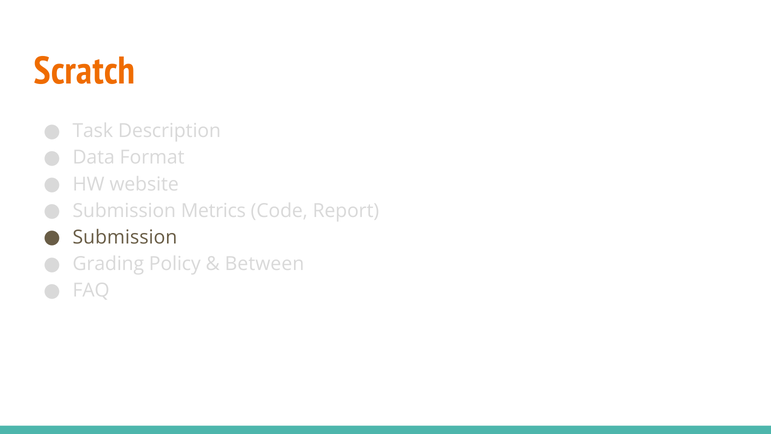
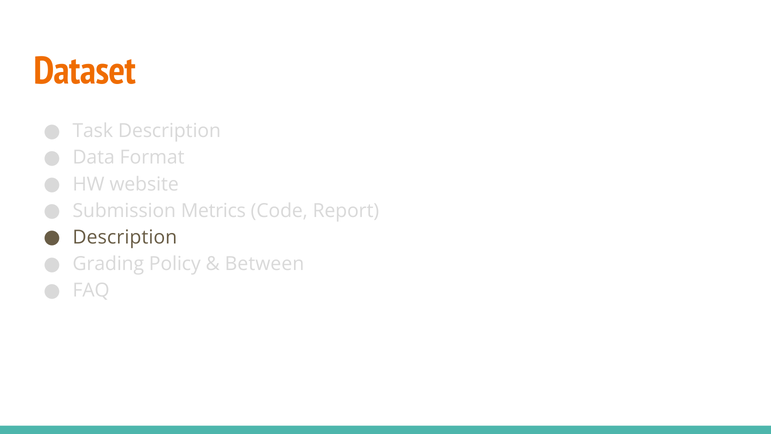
Scratch: Scratch -> Dataset (85, 71)
Submission: Submission -> Description (125, 237)
